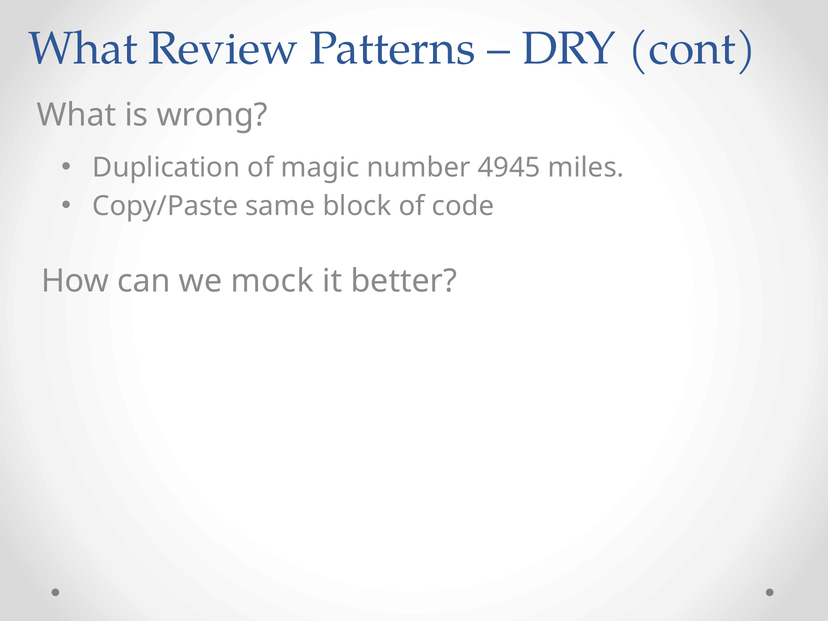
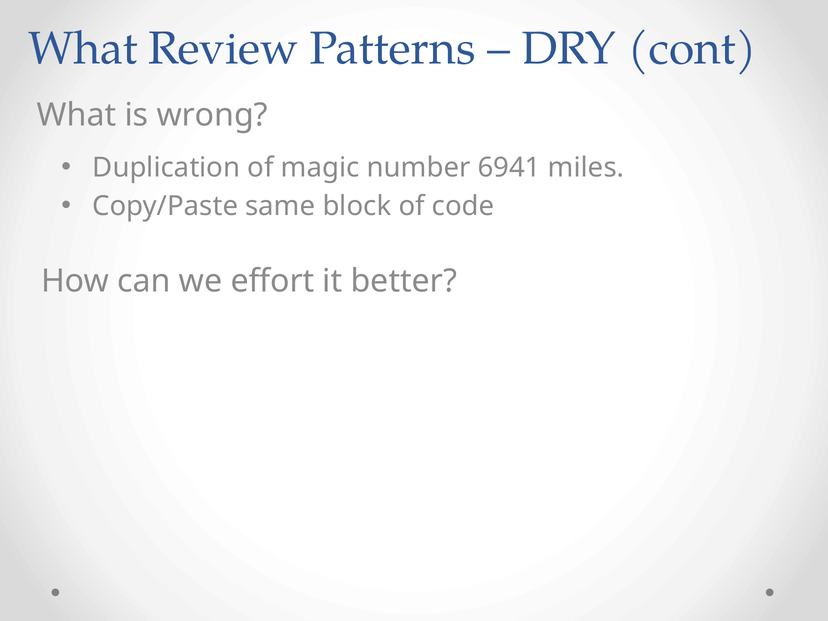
4945: 4945 -> 6941 (509, 168)
mock: mock -> effort (272, 281)
